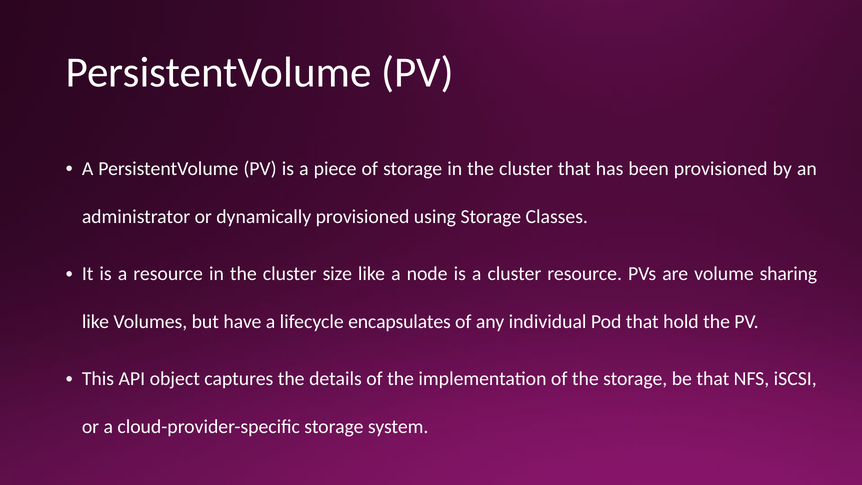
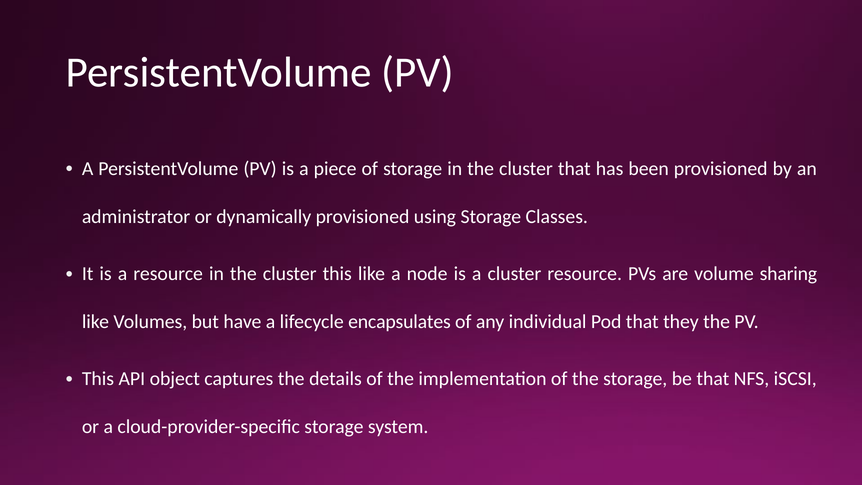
cluster size: size -> this (337, 274)
hold: hold -> they (681, 322)
